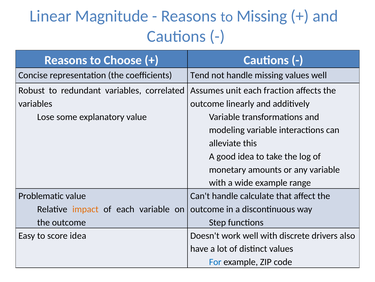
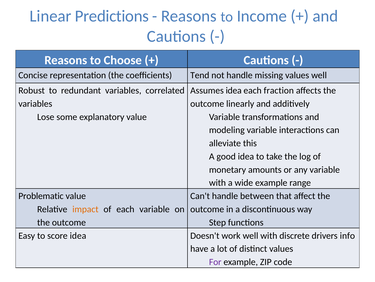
Magnitude: Magnitude -> Predictions (112, 16)
to Missing: Missing -> Income (262, 16)
Assumes unit: unit -> idea (234, 90)
calculate: calculate -> between (257, 196)
also: also -> info (347, 235)
For colour: blue -> purple (215, 261)
